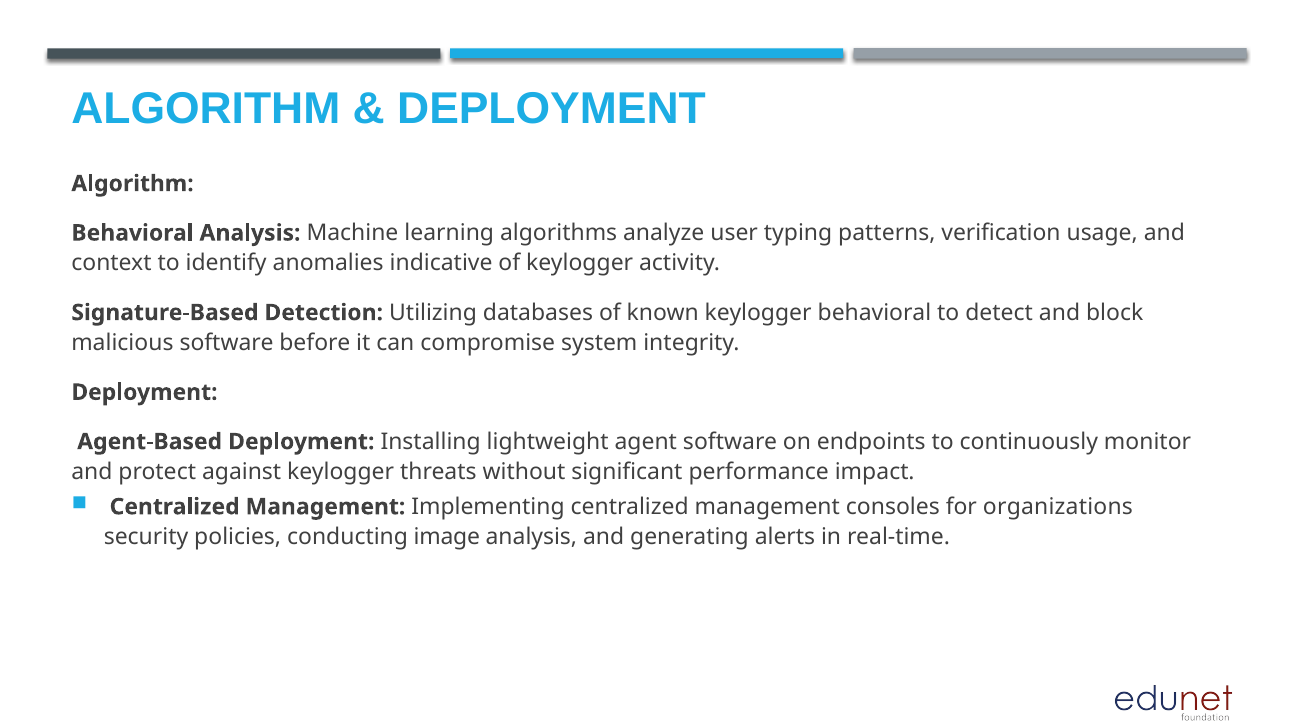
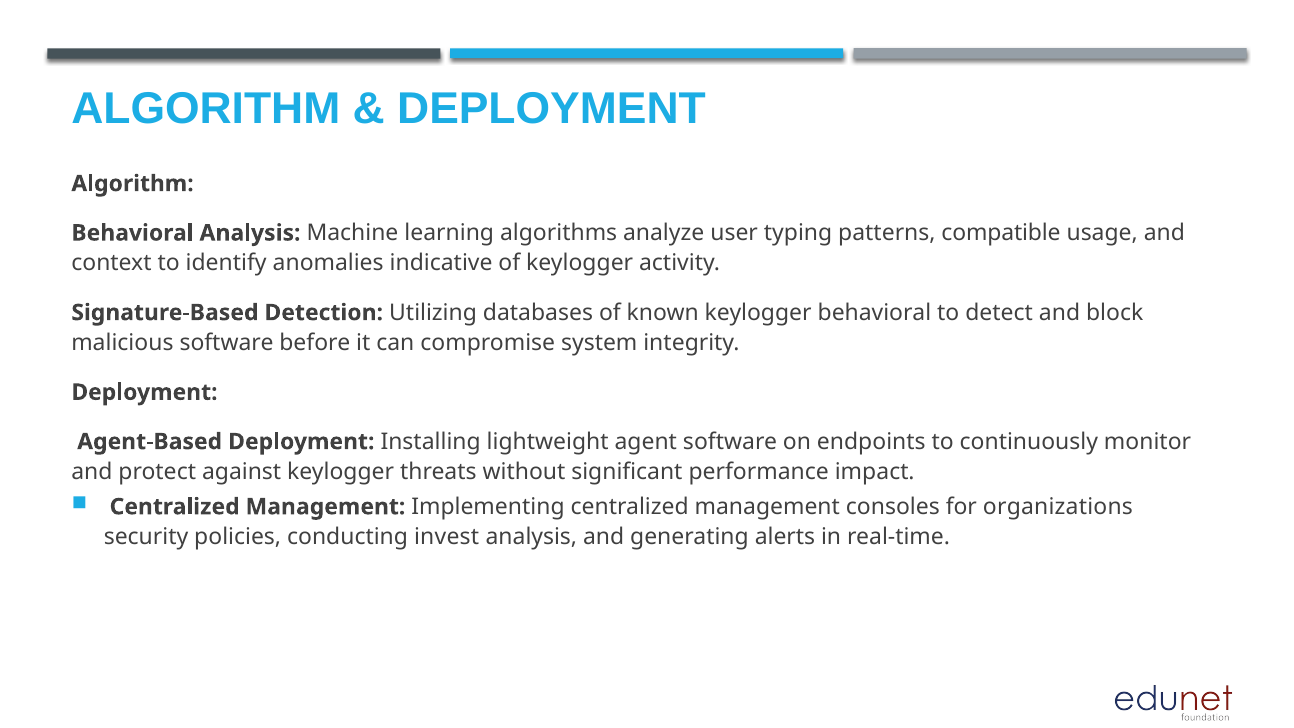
verification: verification -> compatible (1001, 233)
image: image -> invest (447, 537)
